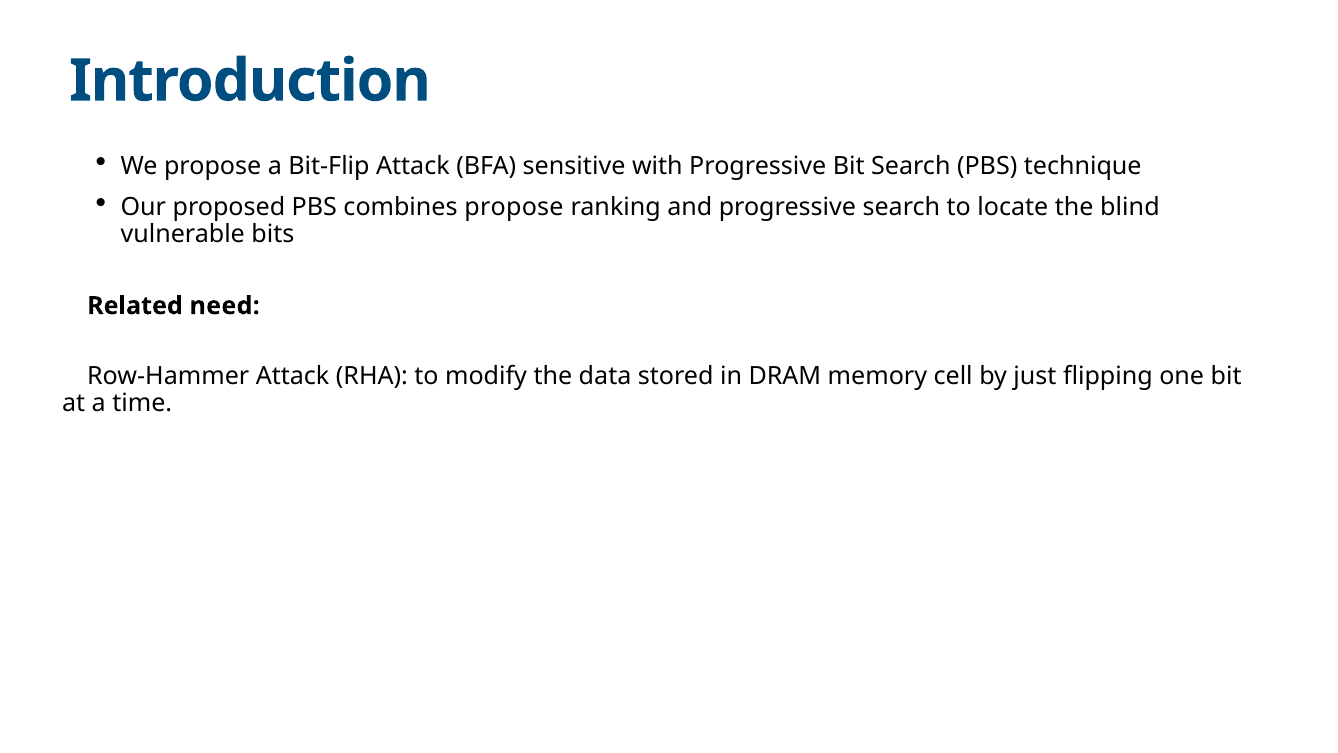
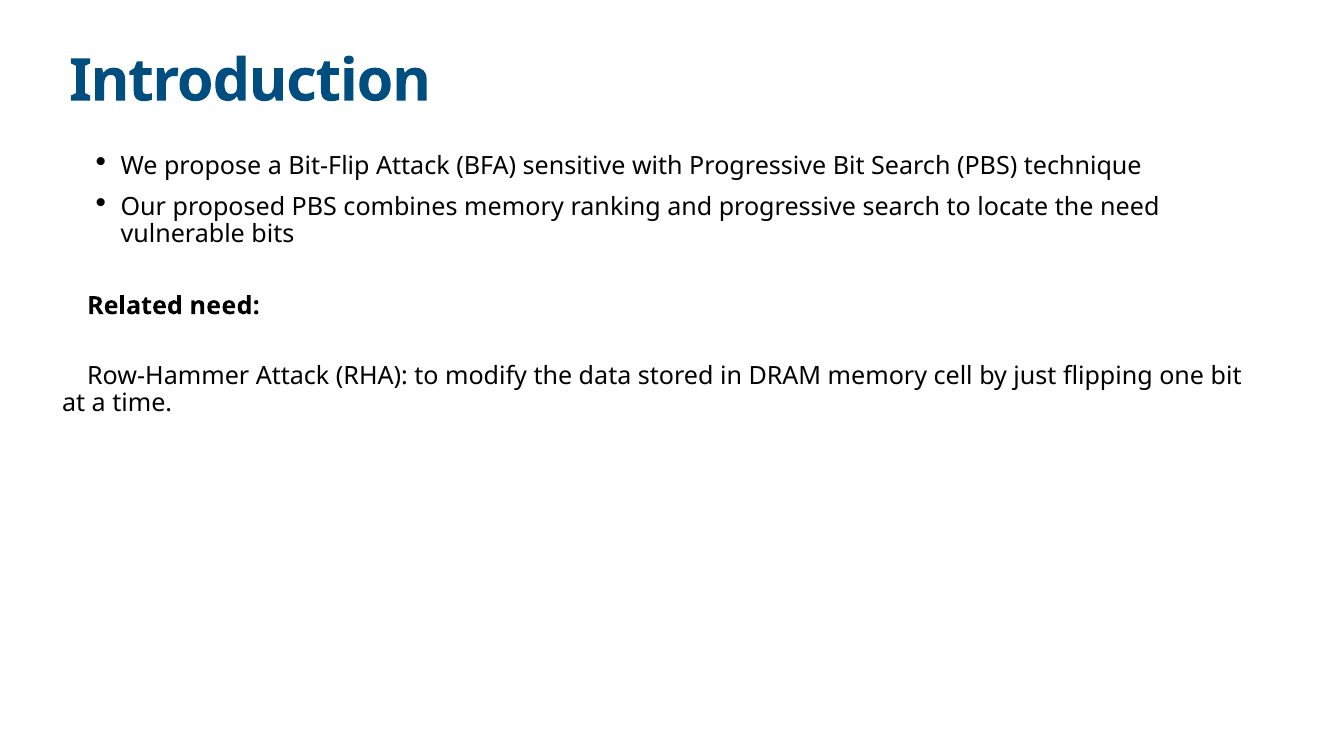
combines propose: propose -> memory (514, 207)
the blind: blind -> need (1130, 207)
